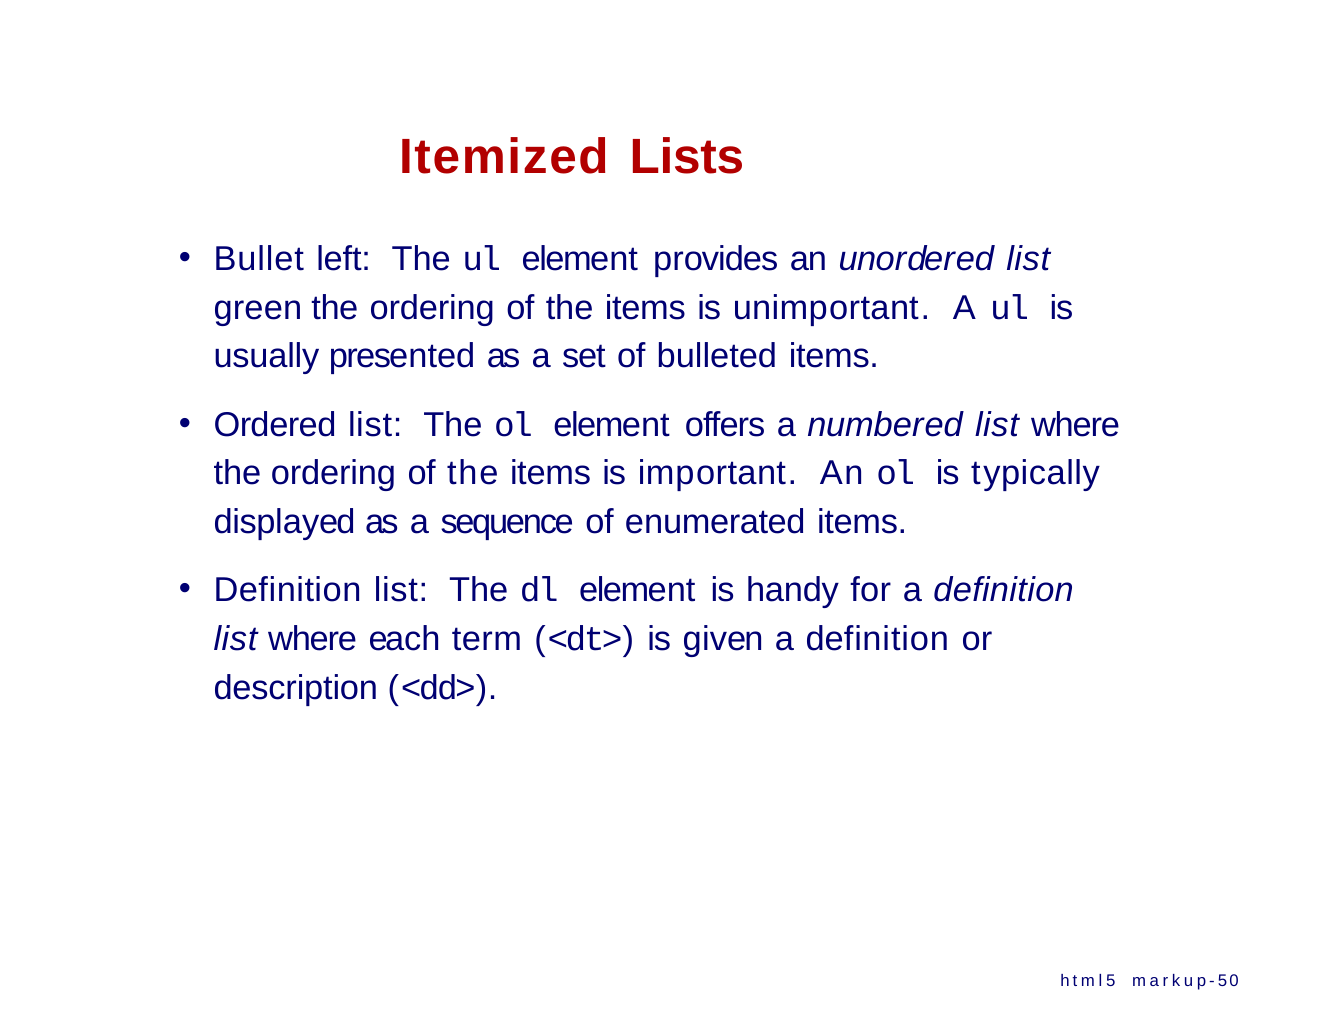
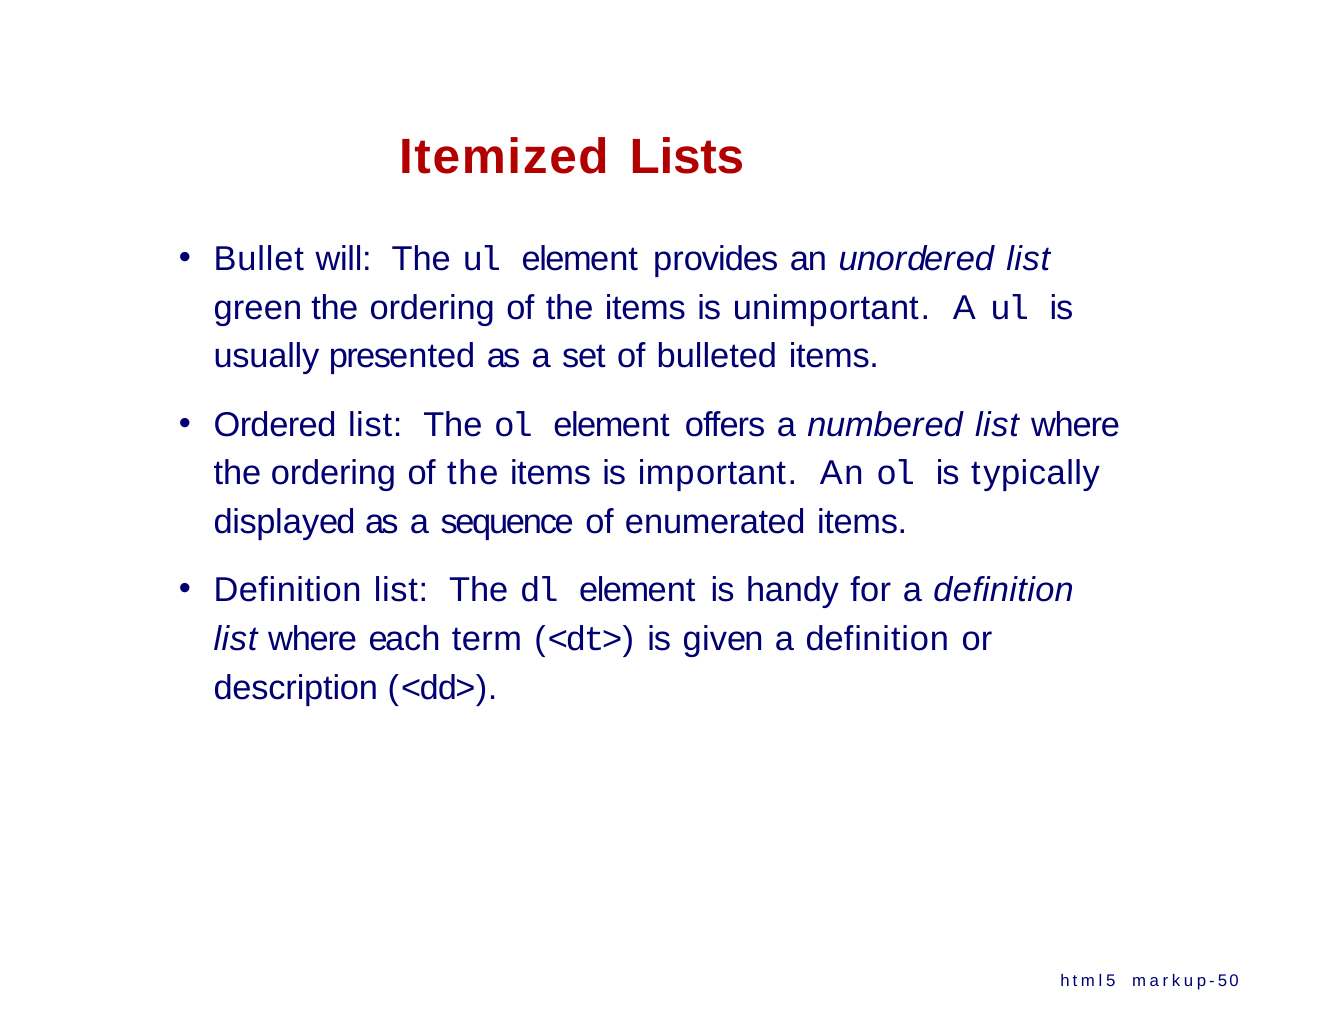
left: left -> will (344, 259)
